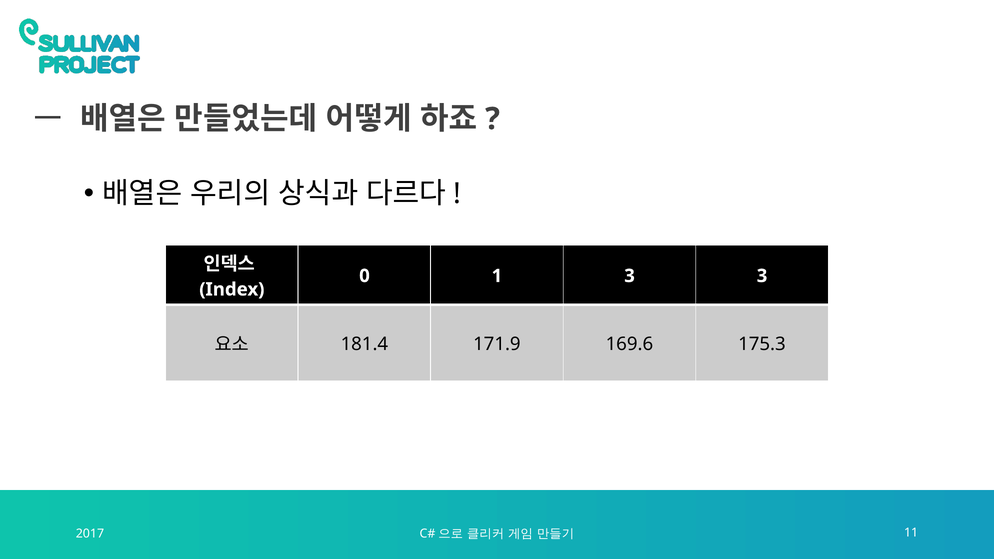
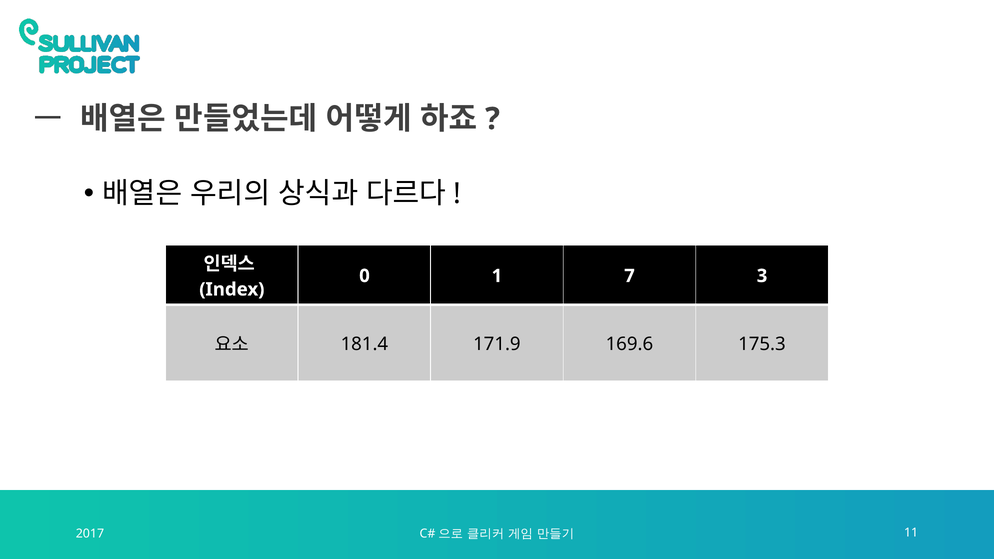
1 3: 3 -> 7 (630, 276)
